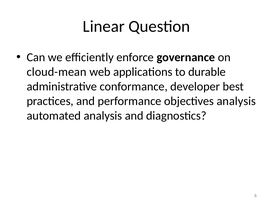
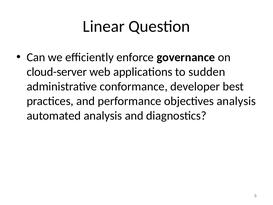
cloud-mean: cloud-mean -> cloud-server (57, 72)
durable: durable -> sudden (207, 72)
